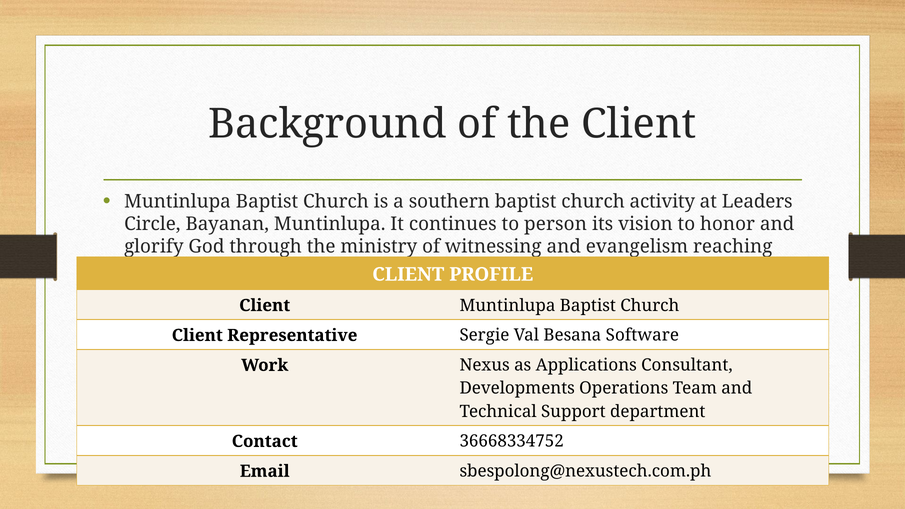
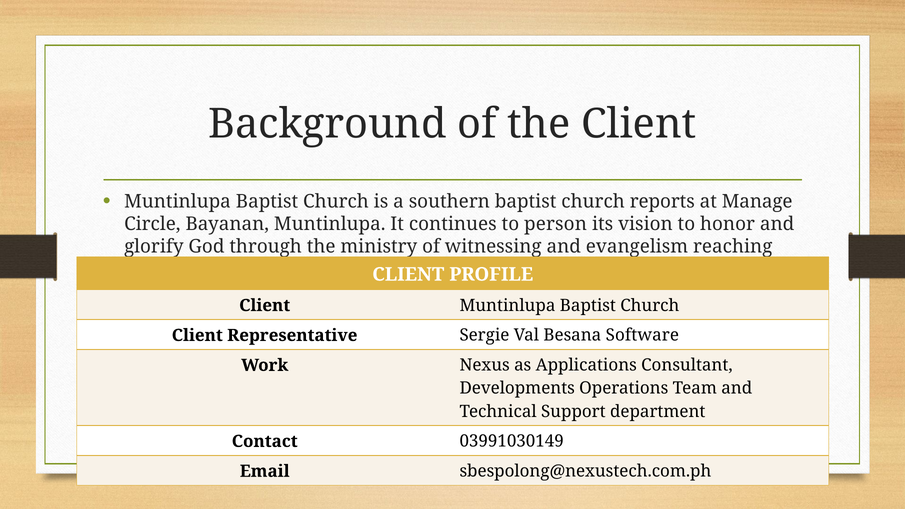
activity: activity -> reports (662, 201)
Leaders: Leaders -> Manage (757, 201)
36668334752: 36668334752 -> 03991030149 (512, 441)
